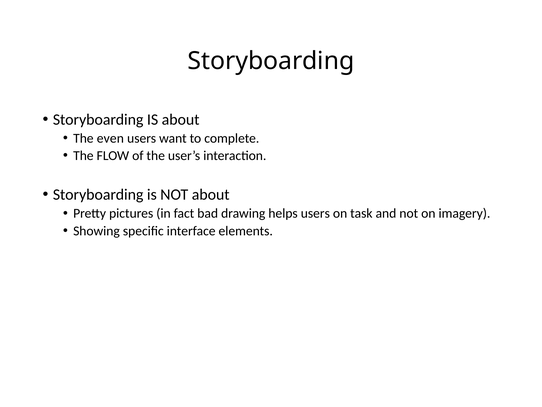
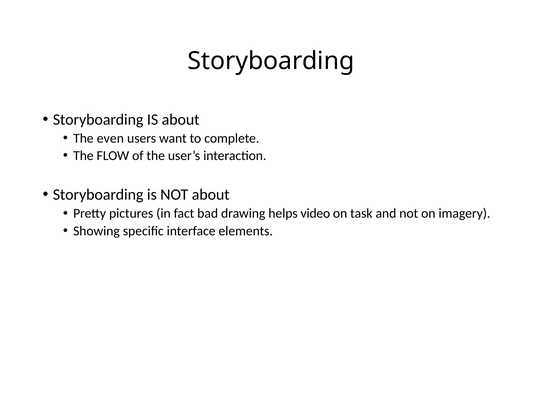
helps users: users -> video (315, 213)
